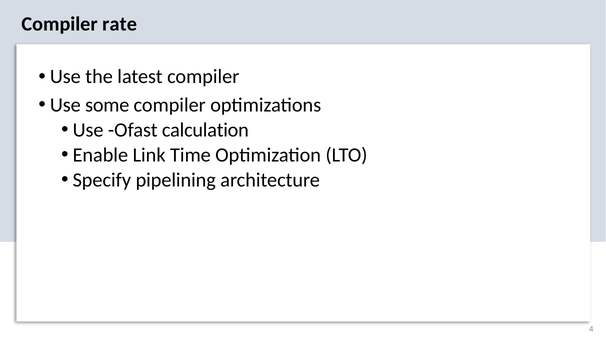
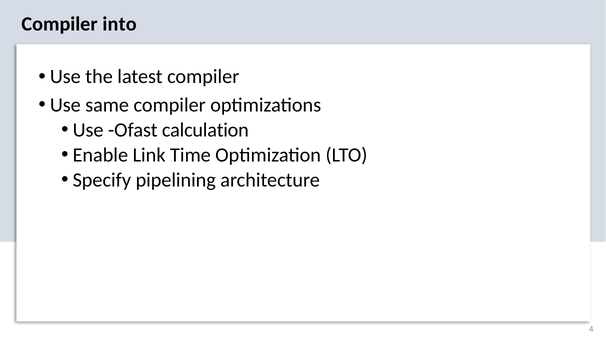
rate: rate -> into (120, 24)
some: some -> same (107, 105)
